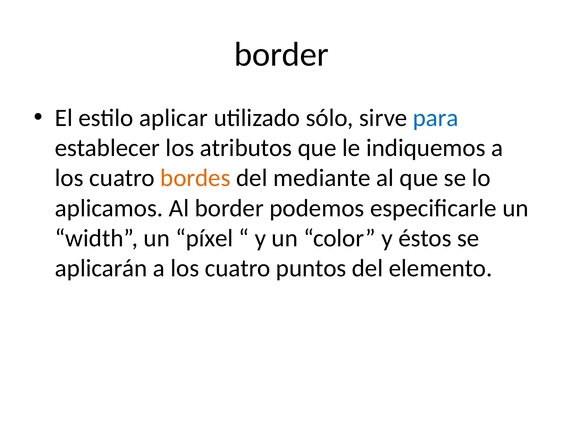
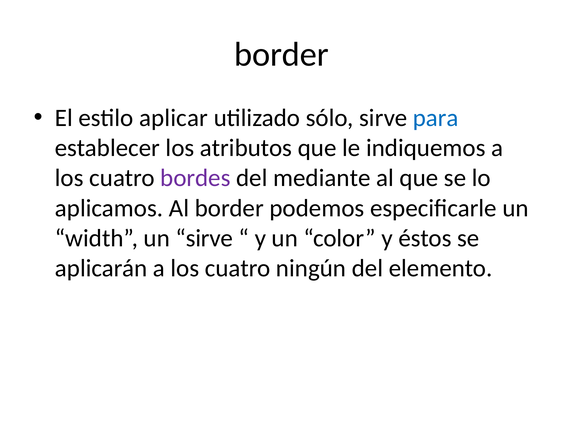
bordes colour: orange -> purple (195, 178)
un píxel: píxel -> sirve (204, 238)
puntos: puntos -> ningún (311, 268)
